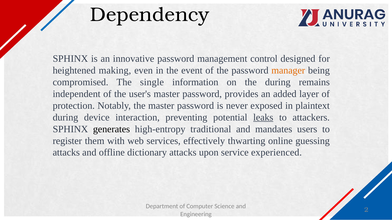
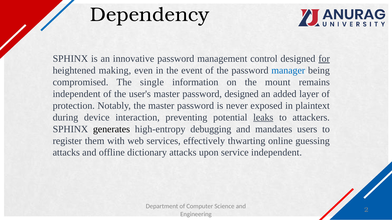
for underline: none -> present (324, 59)
manager colour: orange -> blue (288, 71)
the during: during -> mount (278, 82)
password provides: provides -> designed (242, 94)
traditional: traditional -> debugging (211, 129)
service experienced: experienced -> independent (276, 153)
